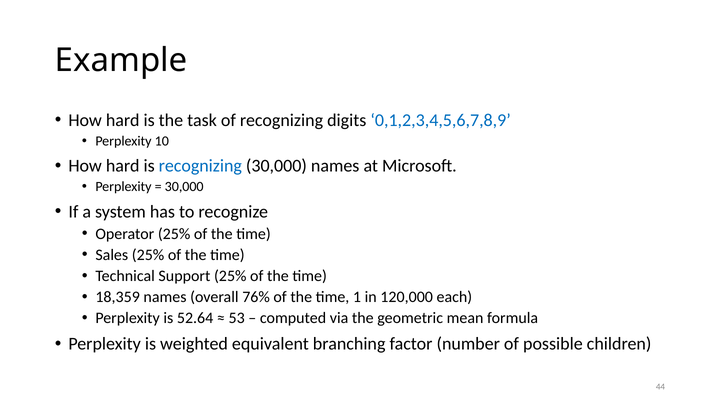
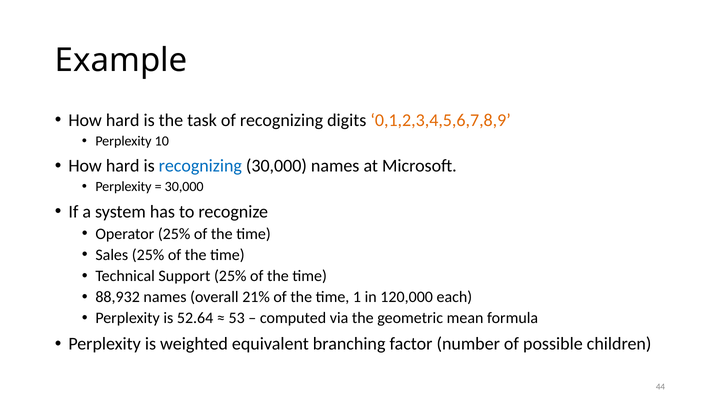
0,1,2,3,4,5,6,7,8,9 colour: blue -> orange (441, 120)
18,359: 18,359 -> 88,932 (118, 297)
76%: 76% -> 21% (256, 297)
